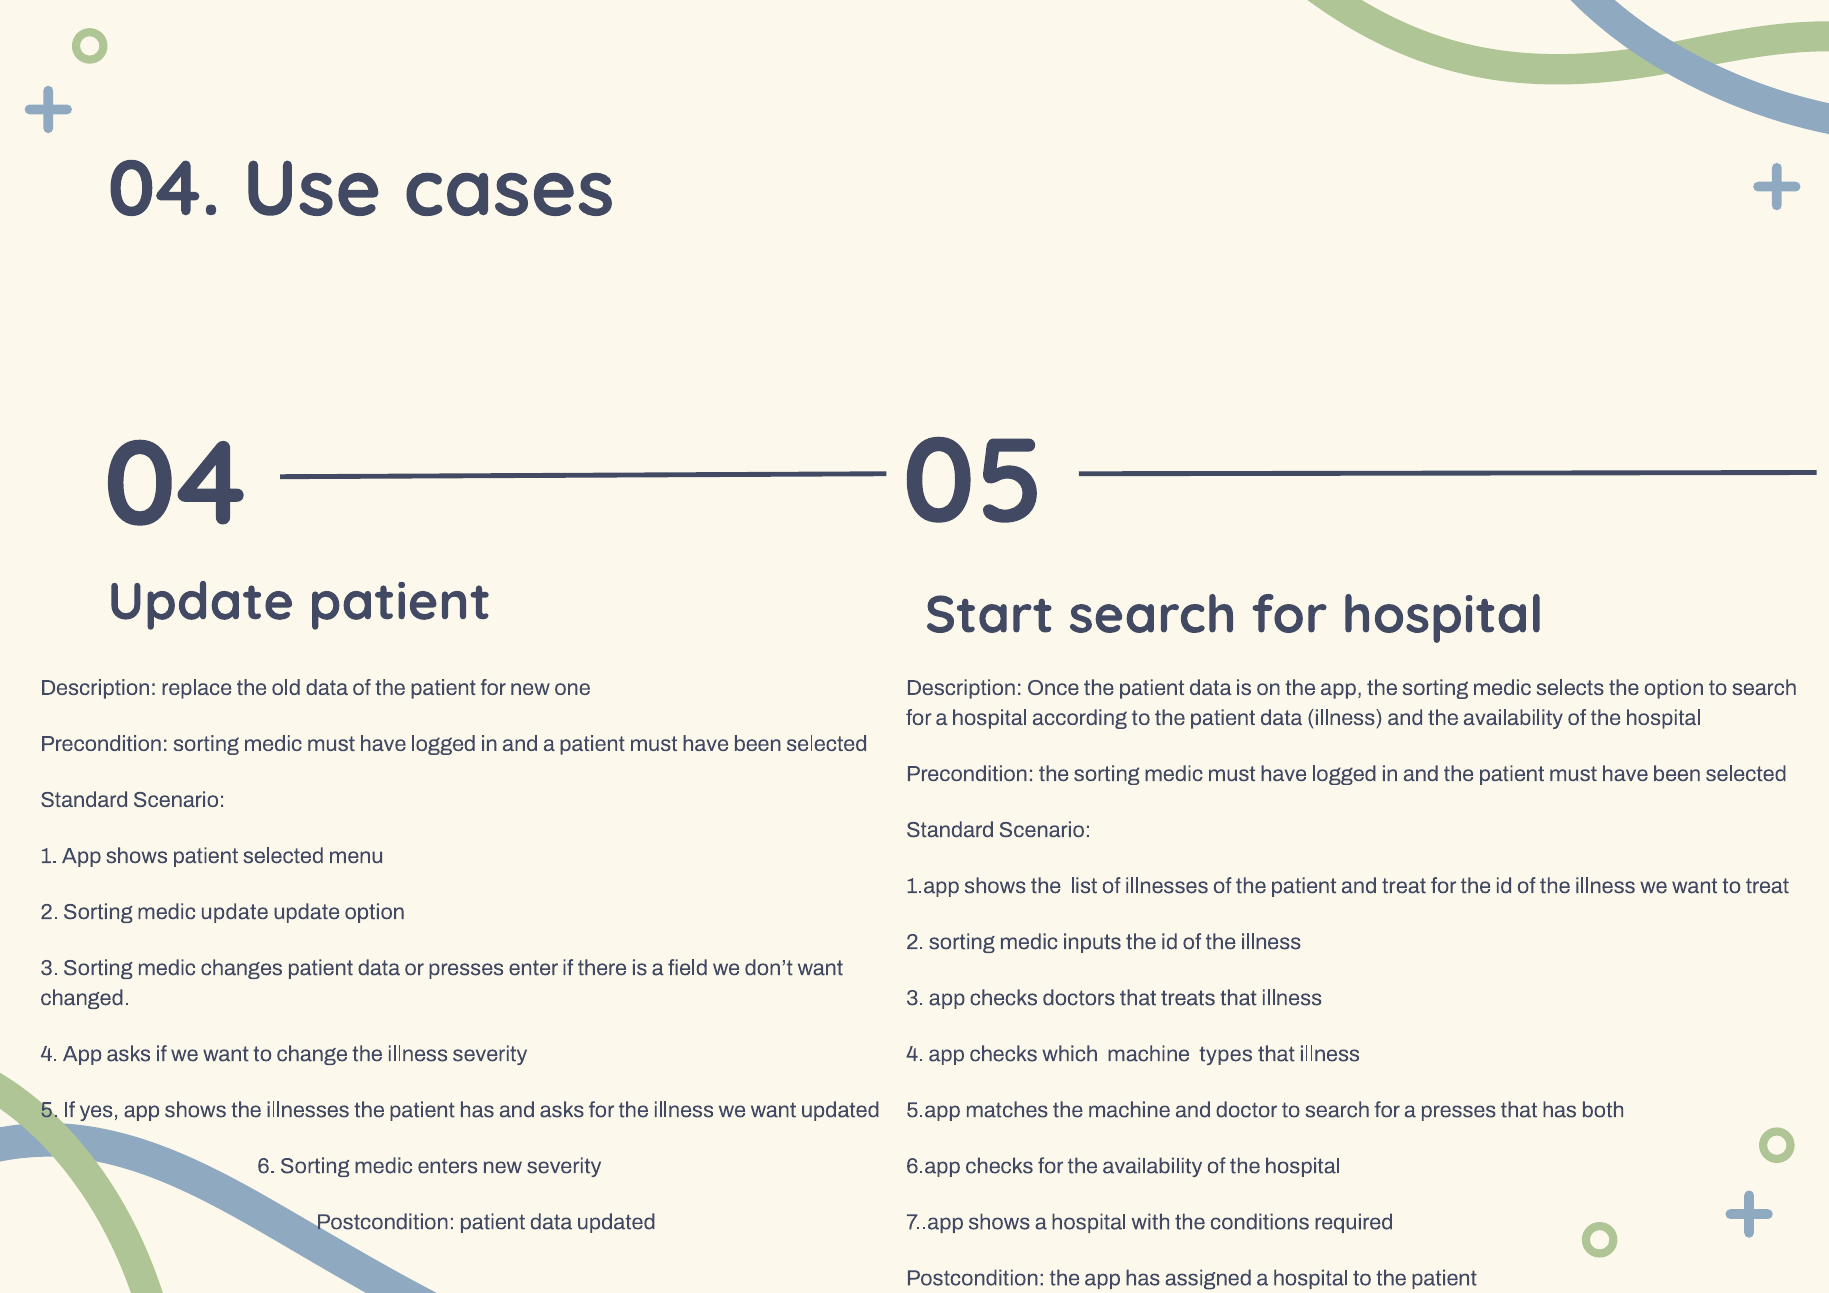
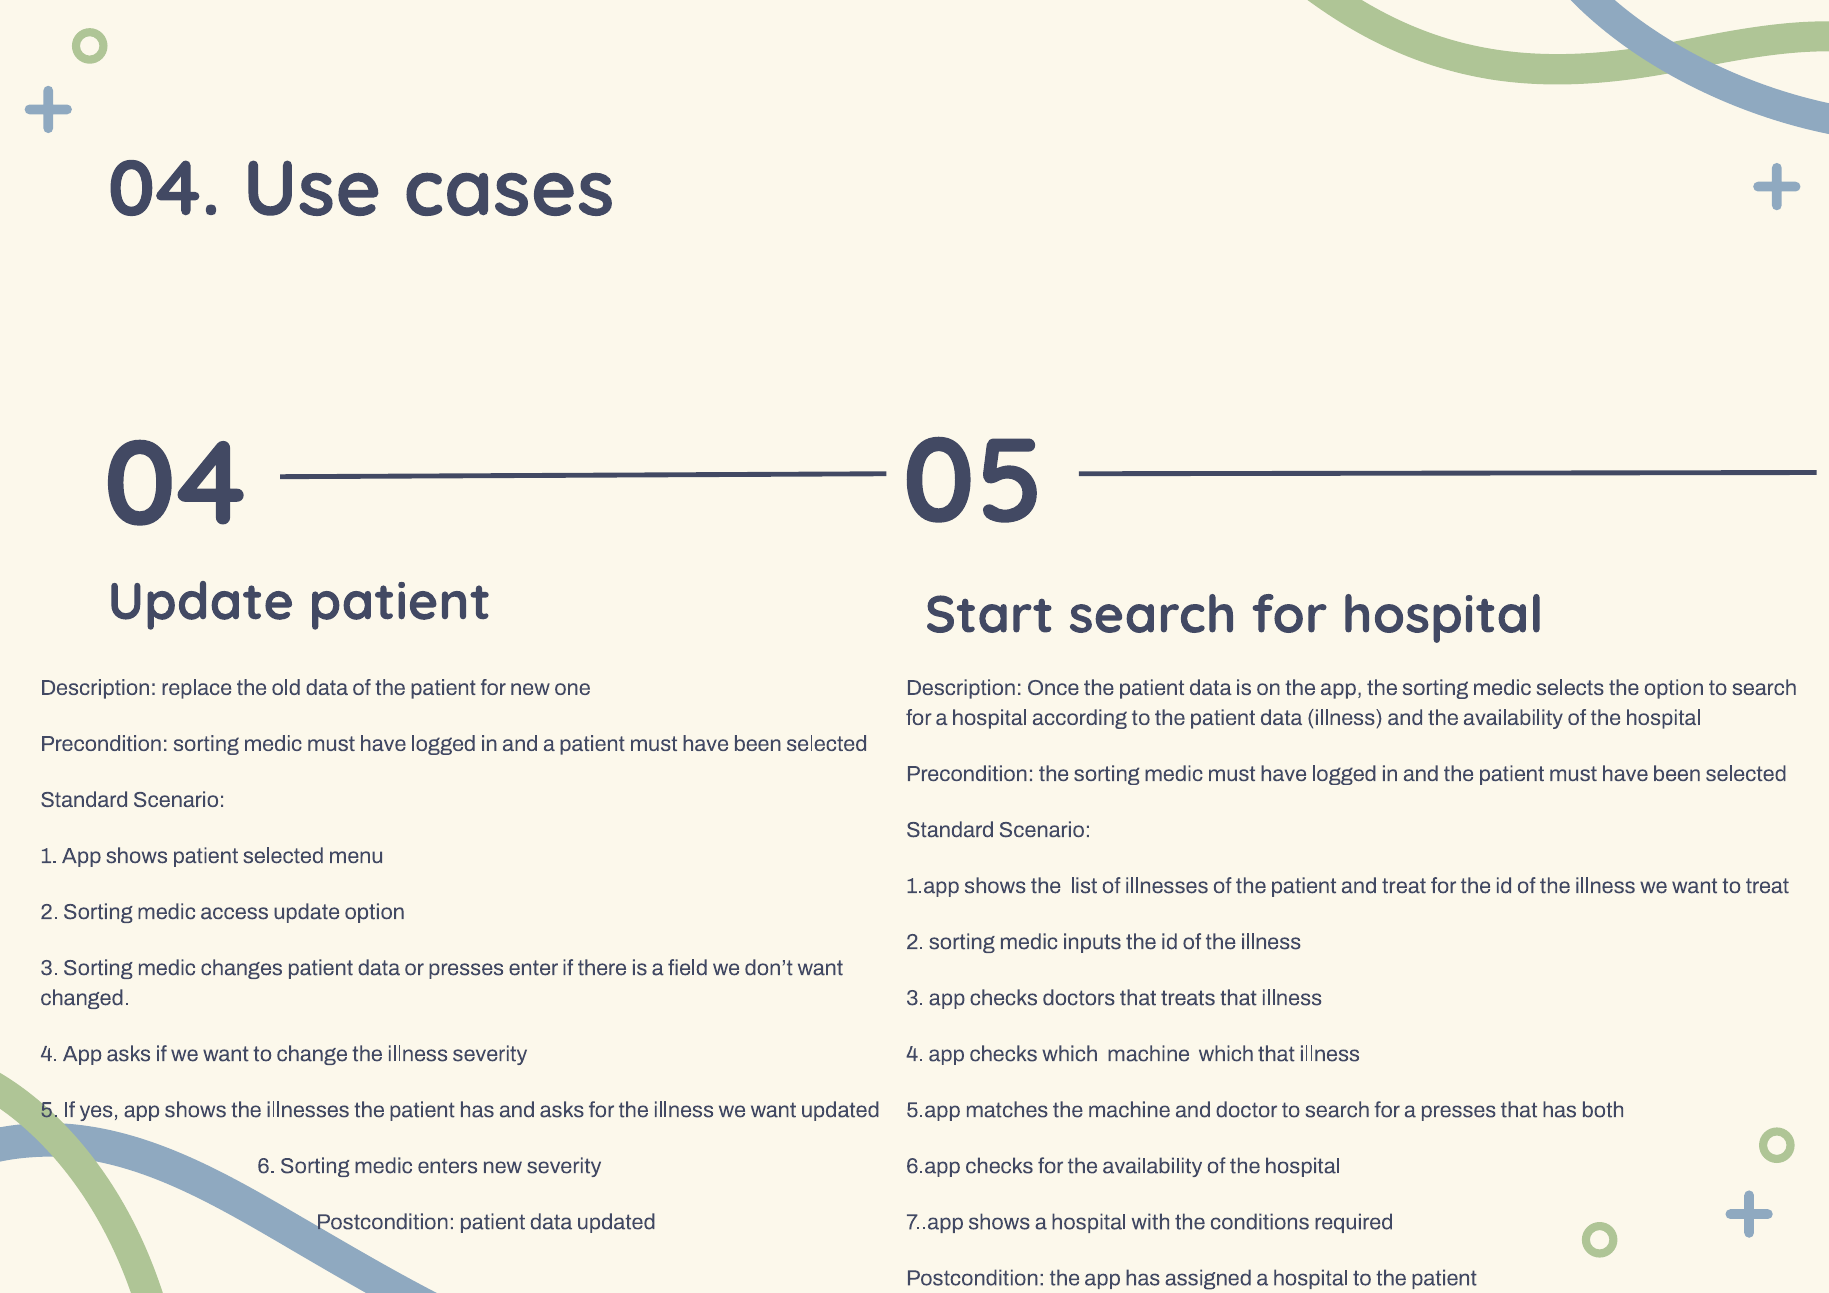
medic update: update -> access (235, 912)
machine types: types -> which (1226, 1054)
